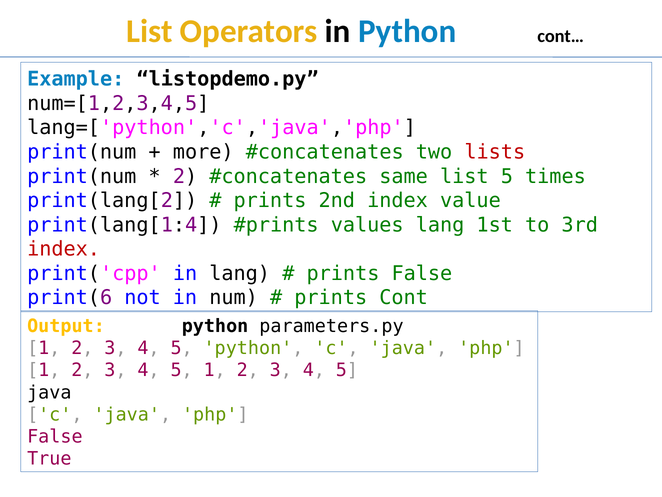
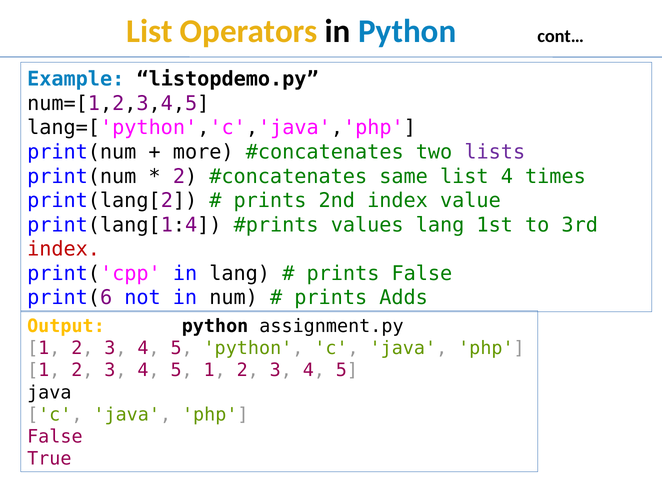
lists colour: red -> purple (495, 152)
list 5: 5 -> 4 (507, 176)
Cont: Cont -> Adds (404, 298)
parameters.py: parameters.py -> assignment.py (331, 326)
